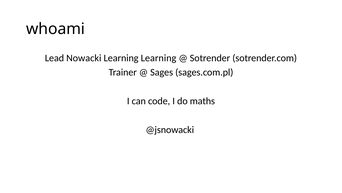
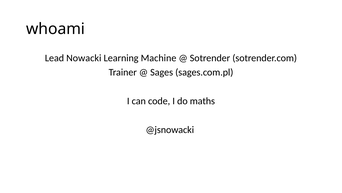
Learning Learning: Learning -> Machine (159, 58)
